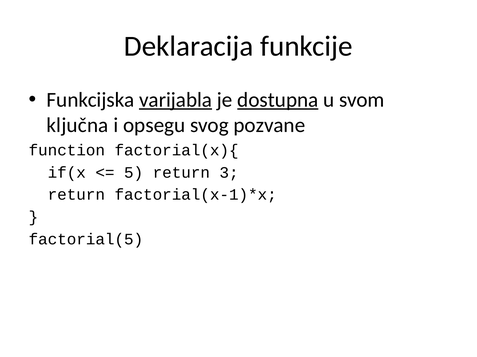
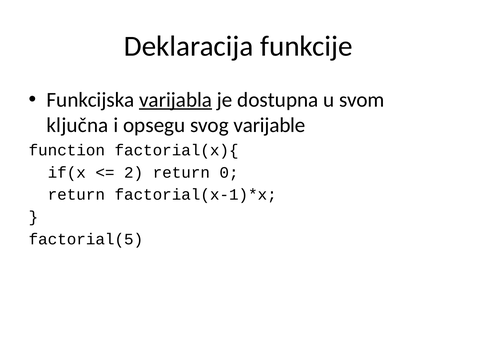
dostupna underline: present -> none (278, 100)
pozvane: pozvane -> varijable (269, 126)
5: 5 -> 2 (134, 173)
3: 3 -> 0 (229, 173)
